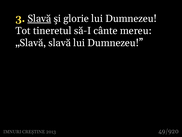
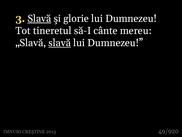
slavă underline: none -> present (60, 43)
